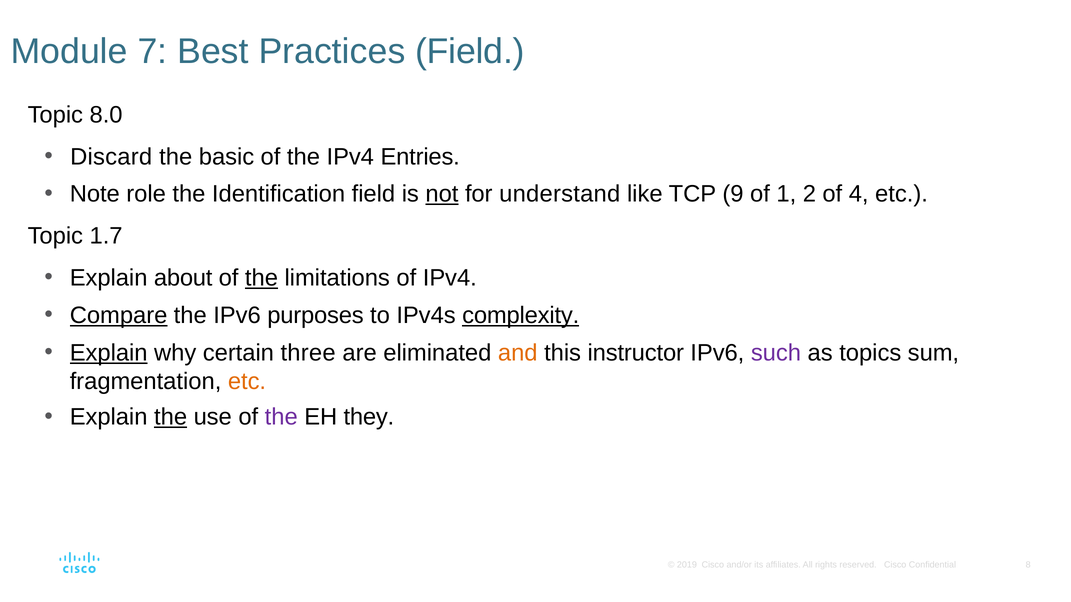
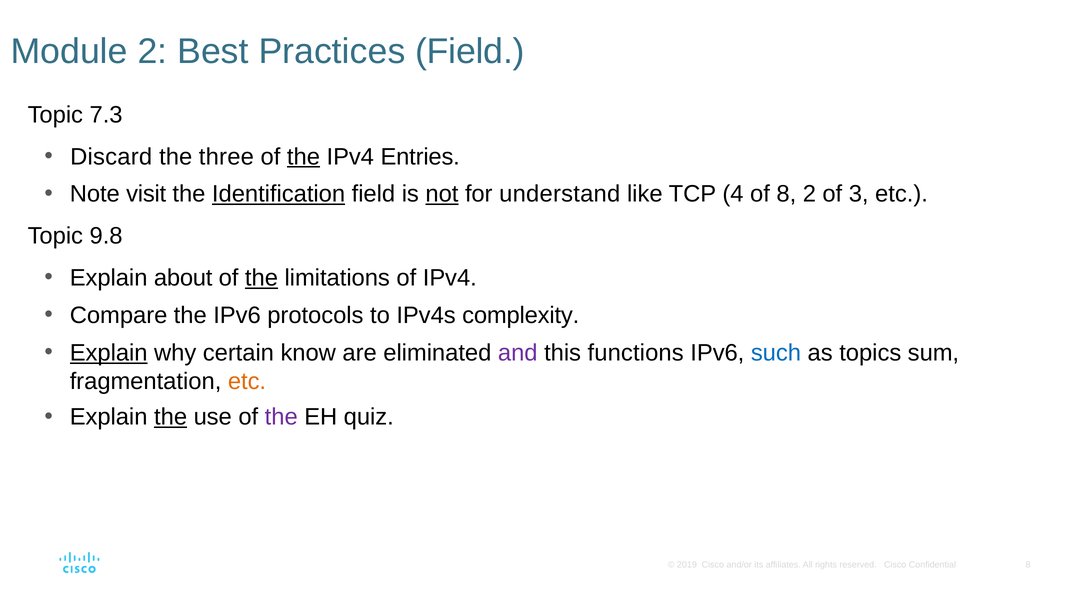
Module 7: 7 -> 2 (152, 52)
8.0: 8.0 -> 7.3 (106, 115)
basic: basic -> three (226, 157)
the underline: none -> present (303, 157)
role: role -> visit (146, 194)
Identification underline: none -> present (279, 194)
9: 9 -> 4 (733, 194)
of 1: 1 -> 8 (786, 194)
4: 4 -> 3 (859, 194)
1.7: 1.7 -> 9.8 (106, 236)
Compare underline: present -> none (119, 316)
purposes: purposes -> protocols (315, 316)
complexity underline: present -> none (521, 316)
three: three -> know (308, 353)
and colour: orange -> purple (518, 353)
instructor: instructor -> functions (636, 353)
such colour: purple -> blue (776, 353)
they: they -> quiz (369, 417)
